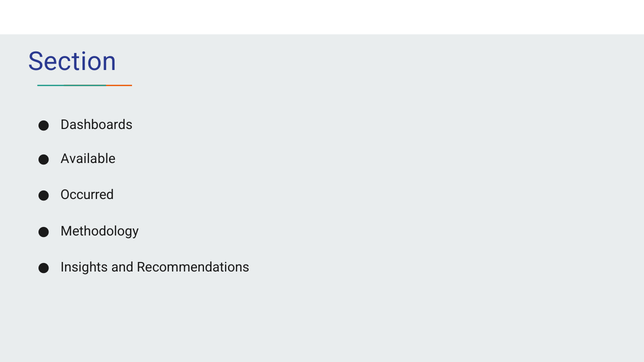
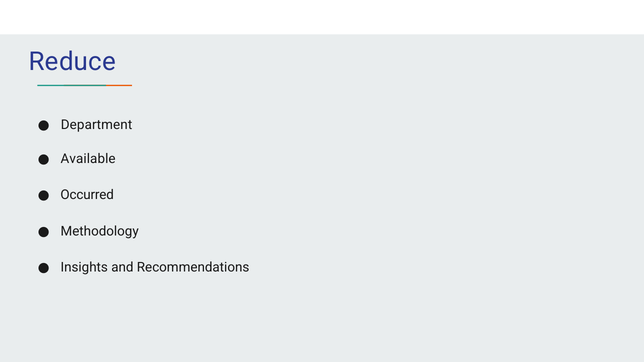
Section: Section -> Reduce (72, 62)
Dashboards: Dashboards -> Department (97, 125)
